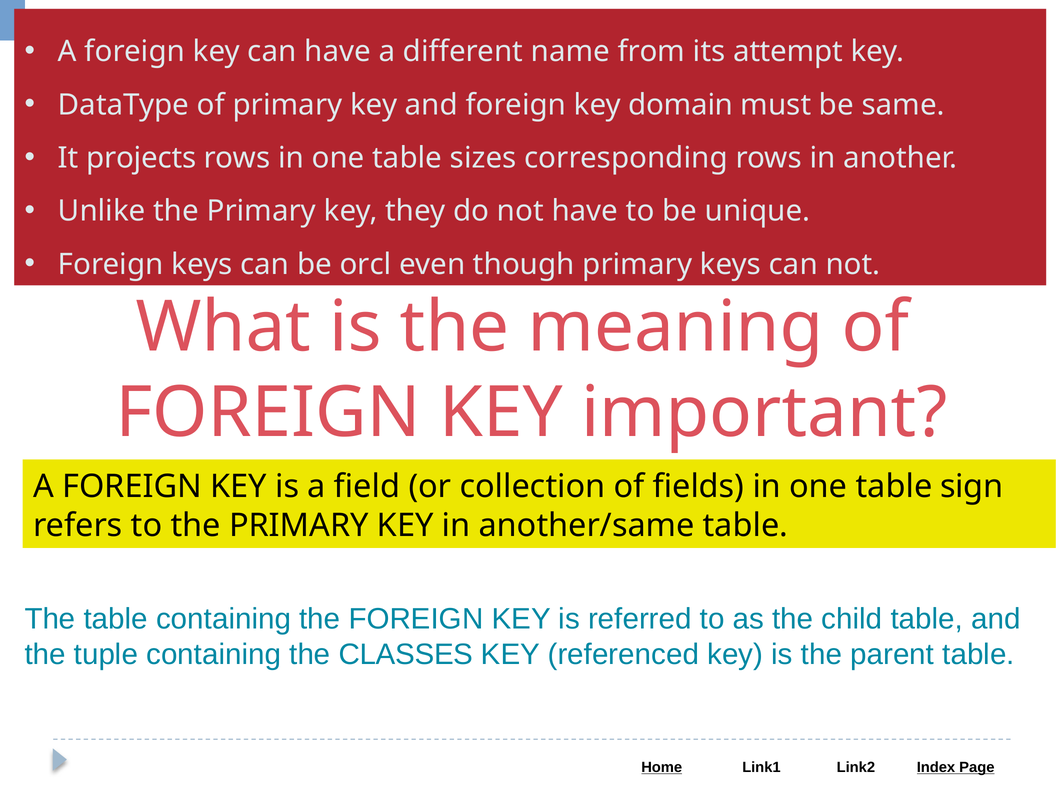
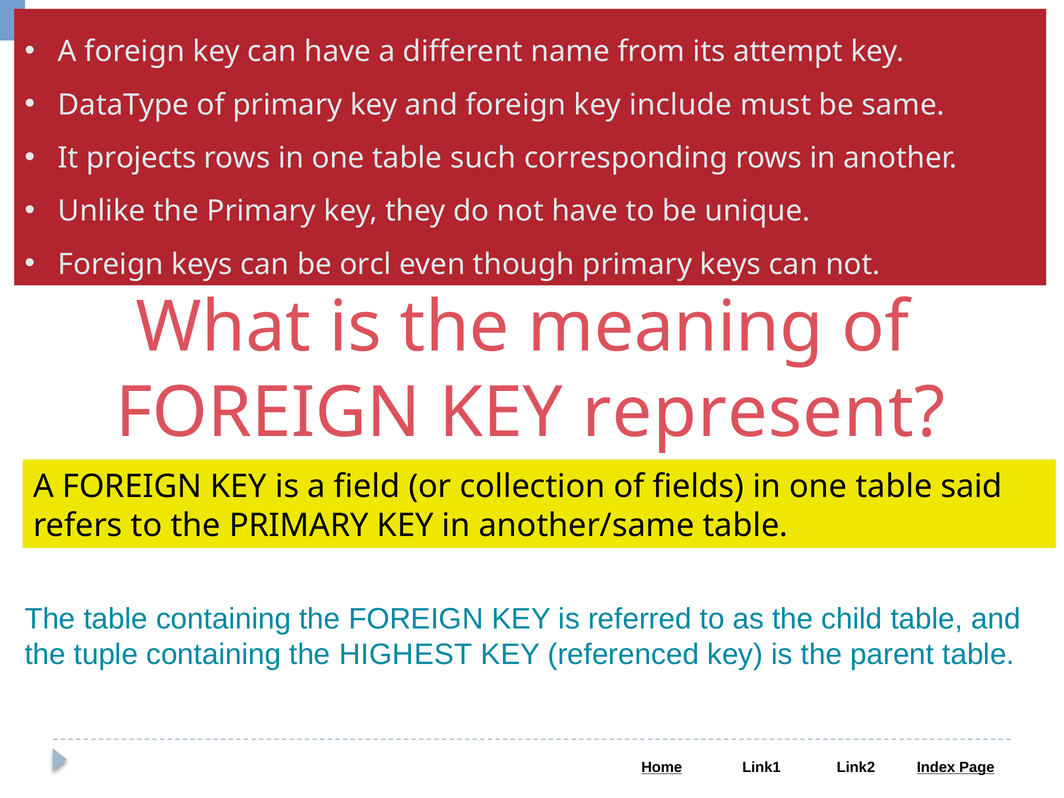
domain: domain -> include (681, 105)
sizes: sizes -> such (483, 158)
important: important -> represent (764, 413)
sign: sign -> said (972, 487)
CLASSES: CLASSES -> HIGHEST (406, 655)
